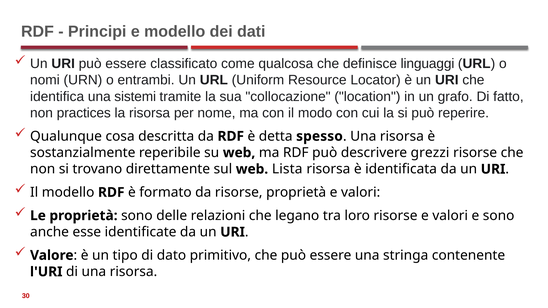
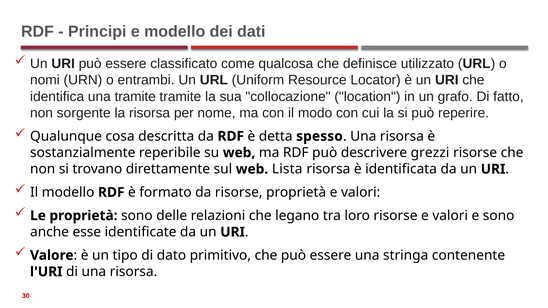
linguaggi: linguaggi -> utilizzato (427, 64)
una sistemi: sistemi -> tramite (135, 97)
practices: practices -> sorgente (84, 113)
